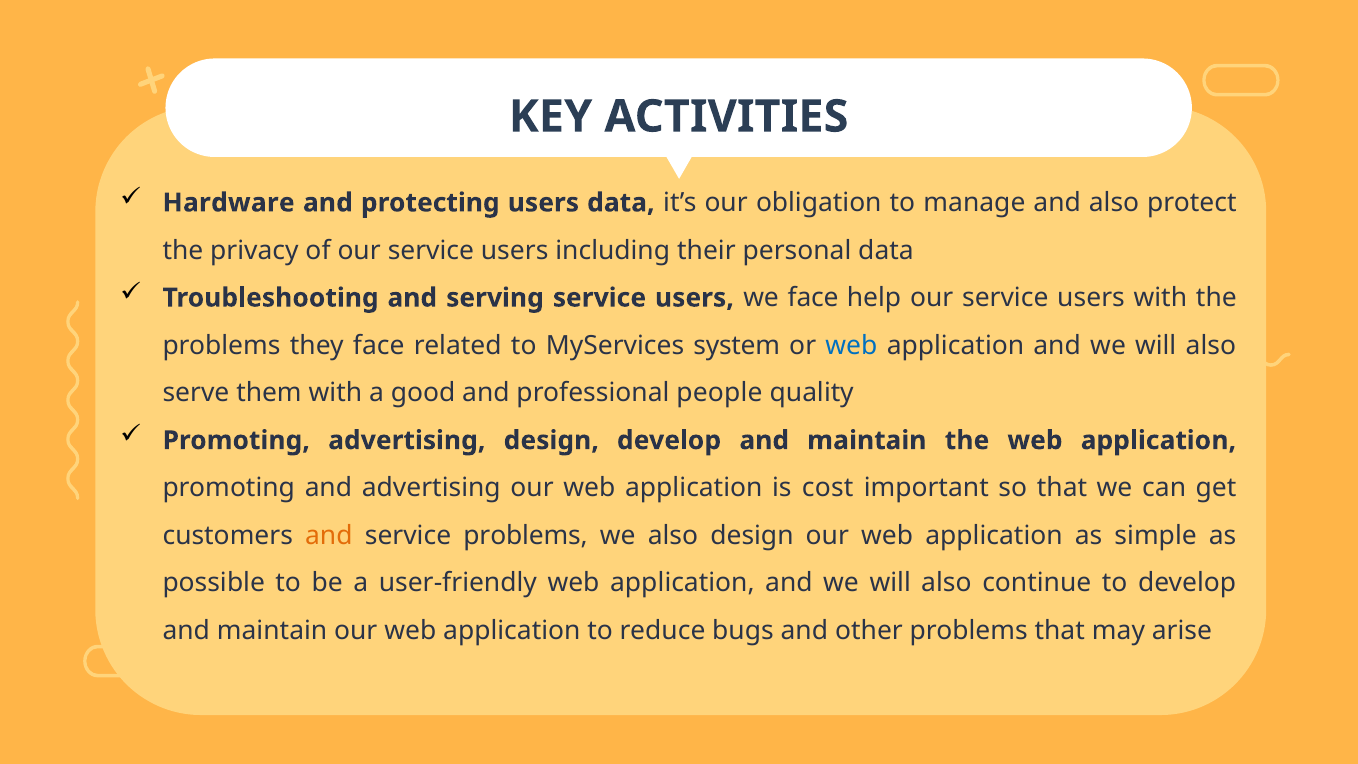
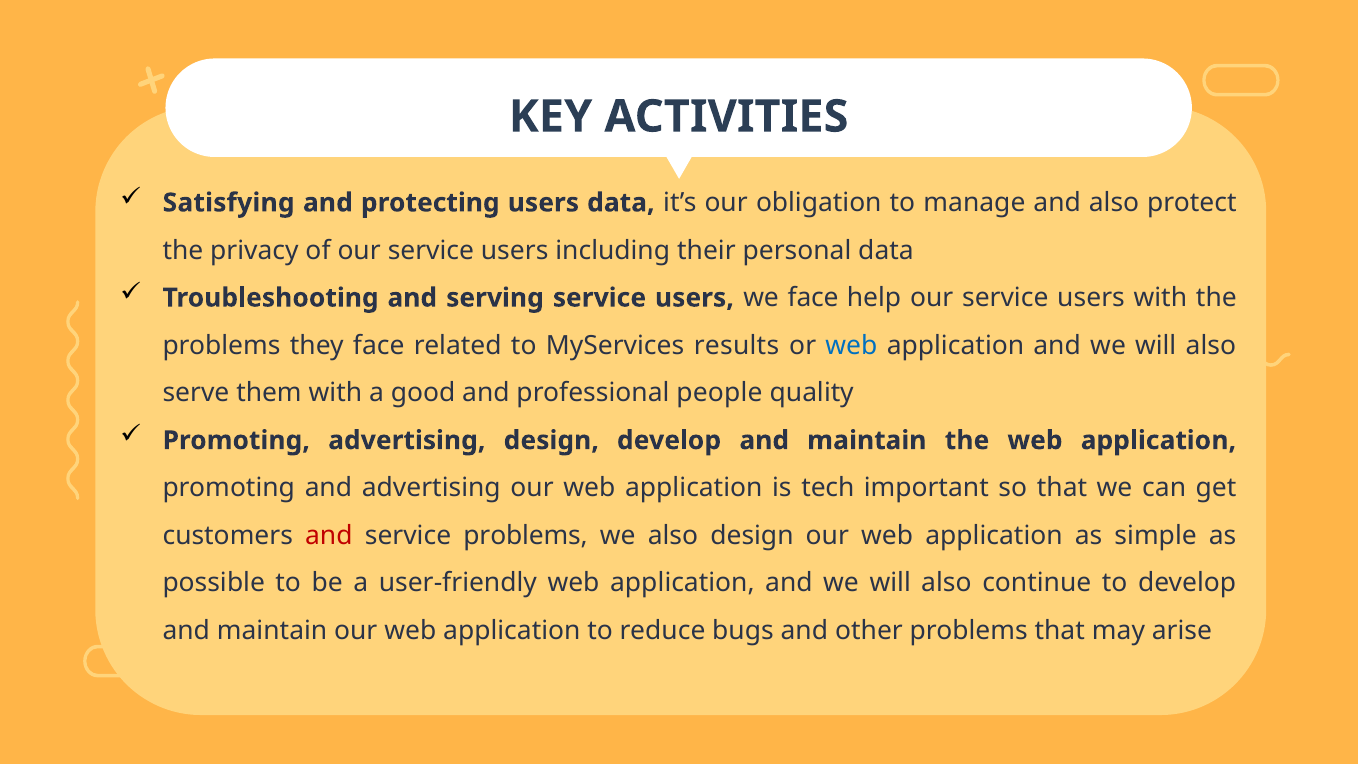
Hardware: Hardware -> Satisfying (229, 203)
system: system -> results (736, 345)
cost: cost -> tech (828, 488)
and colour: orange -> red (329, 535)
